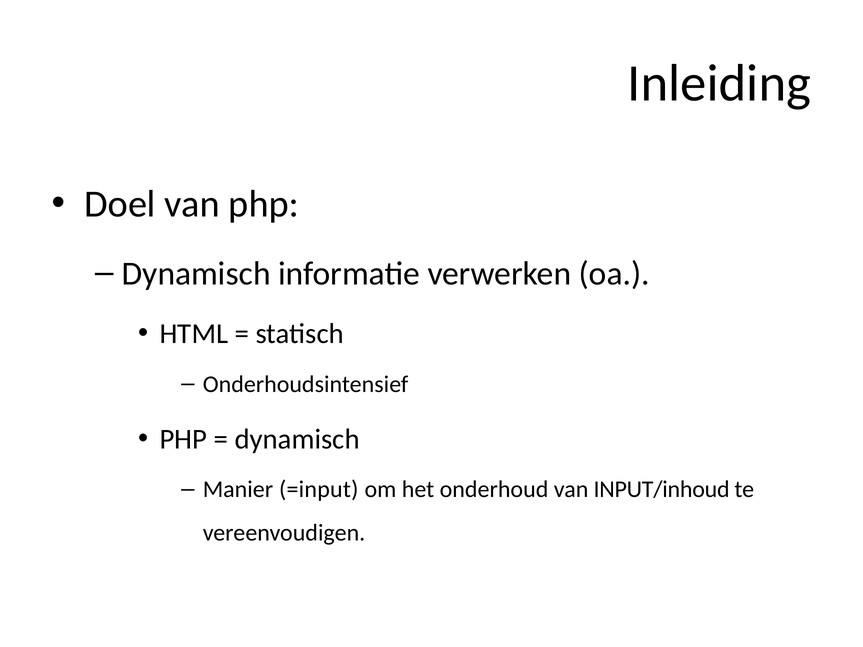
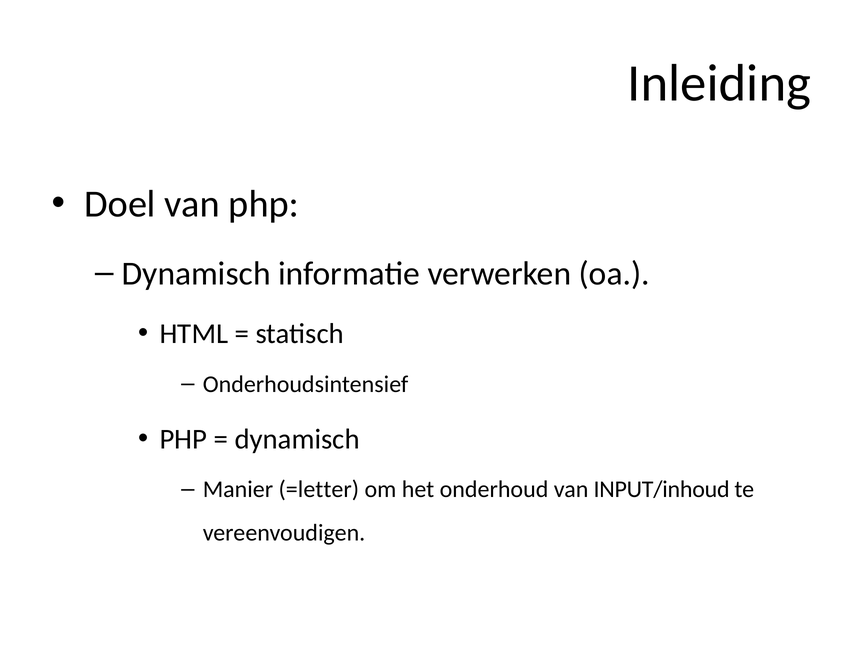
=input: =input -> =letter (319, 490)
